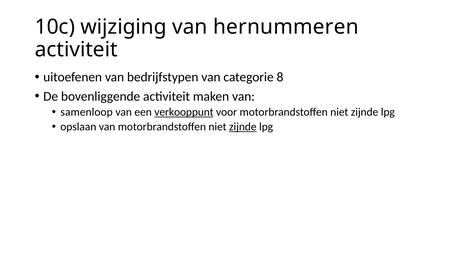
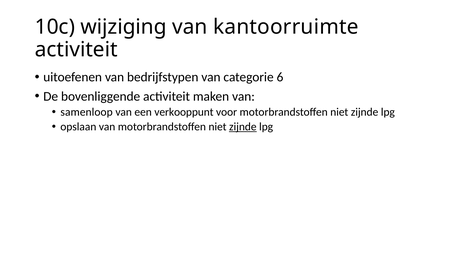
hernummeren: hernummeren -> kantoorruimte (286, 27)
8: 8 -> 6 (280, 77)
verkooppunt underline: present -> none (184, 112)
